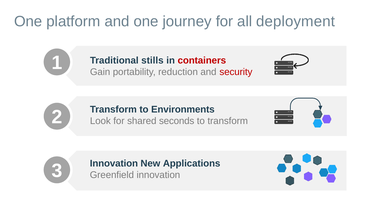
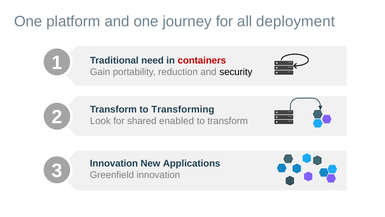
stills: stills -> need (152, 60)
security colour: red -> black (236, 72)
Environments: Environments -> Transforming (183, 109)
seconds: seconds -> enabled (177, 121)
